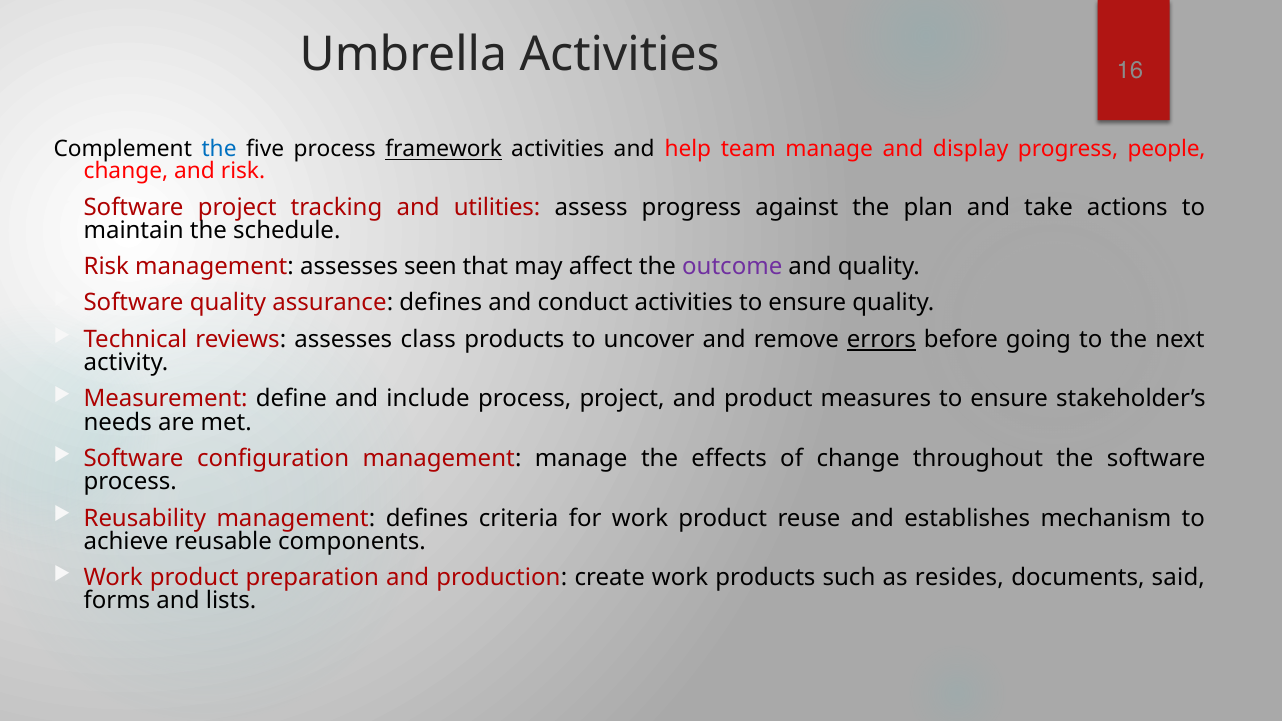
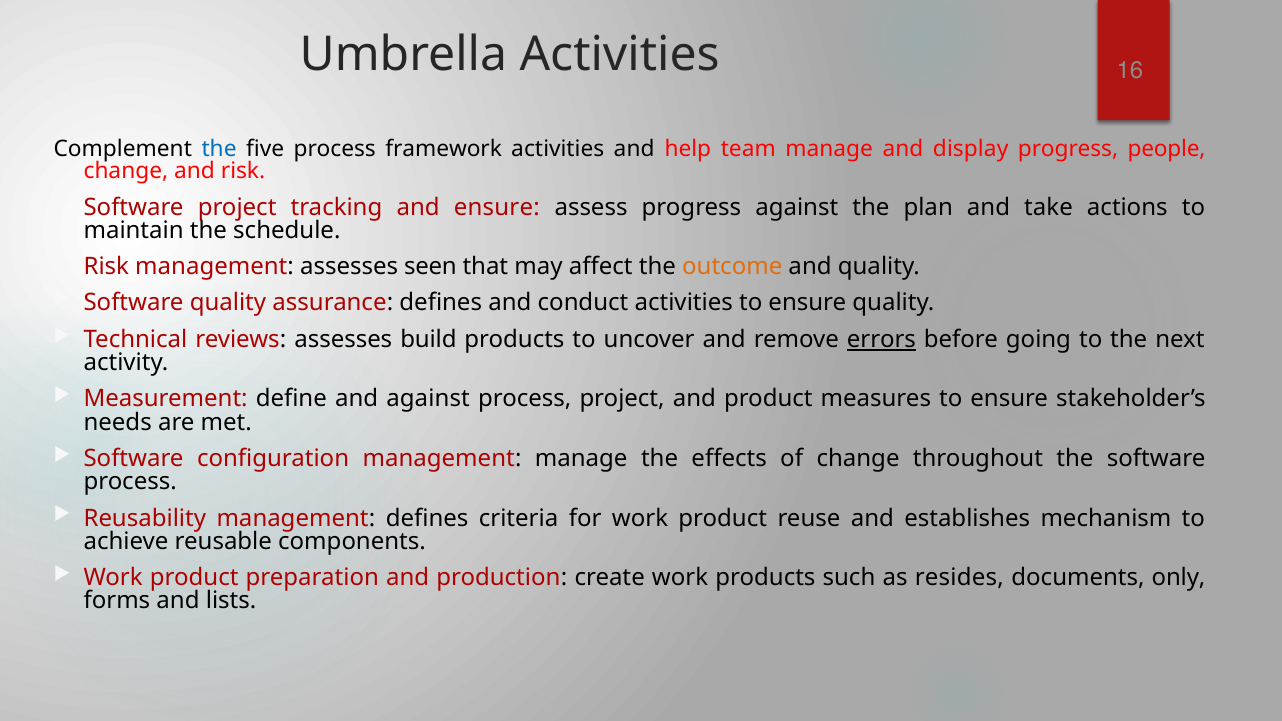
framework underline: present -> none (444, 149)
and utilities: utilities -> ensure (497, 207)
outcome colour: purple -> orange (732, 267)
class: class -> build (428, 340)
and include: include -> against (428, 399)
said: said -> only (1178, 578)
